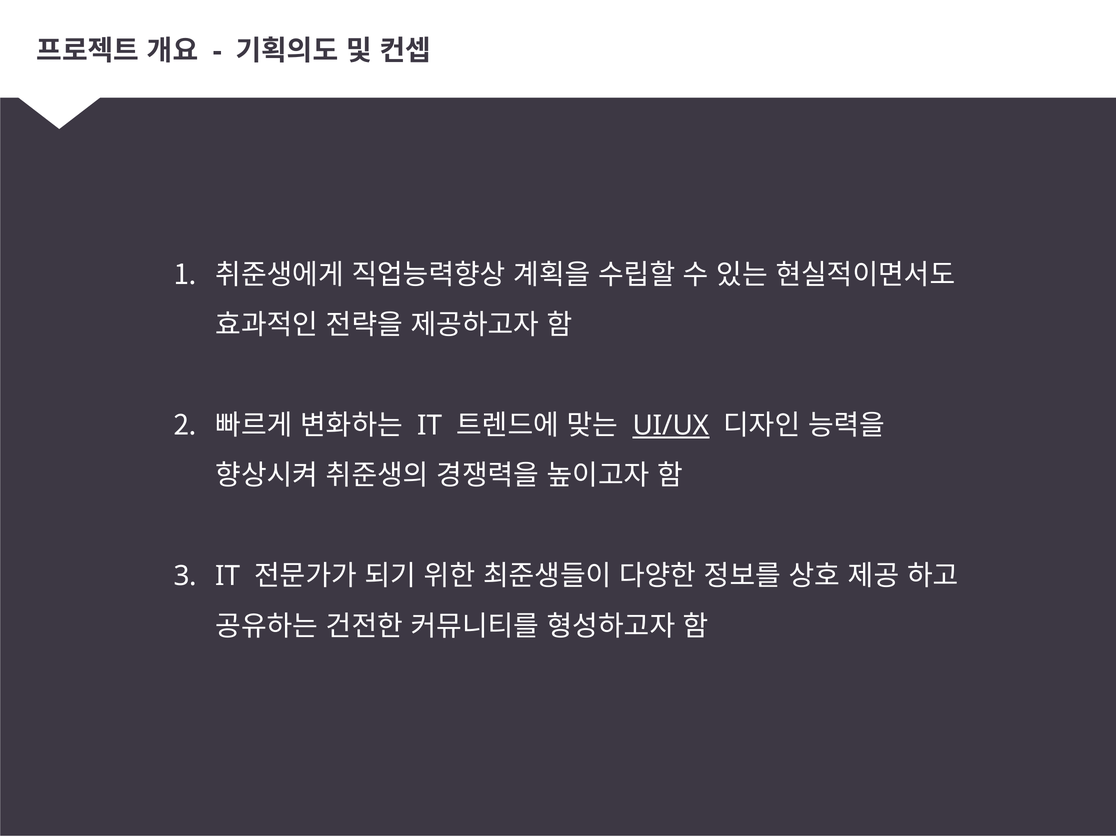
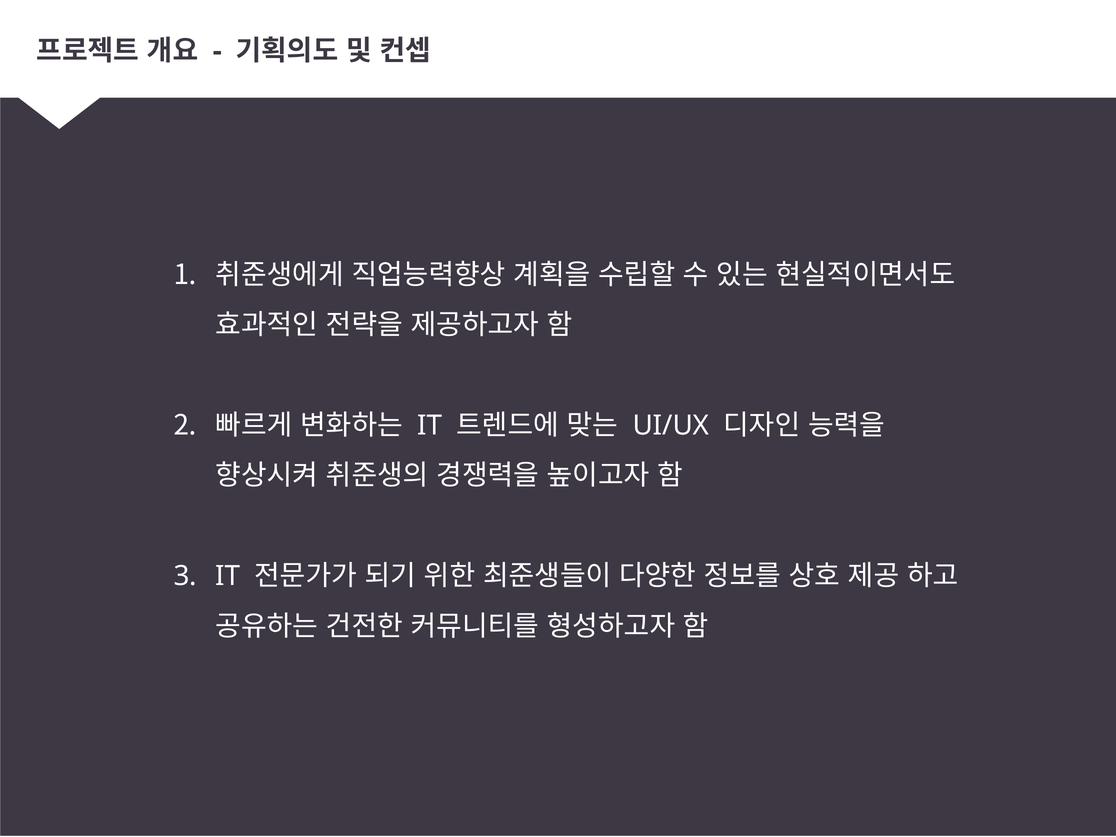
UI/UX underline: present -> none (671, 426)
